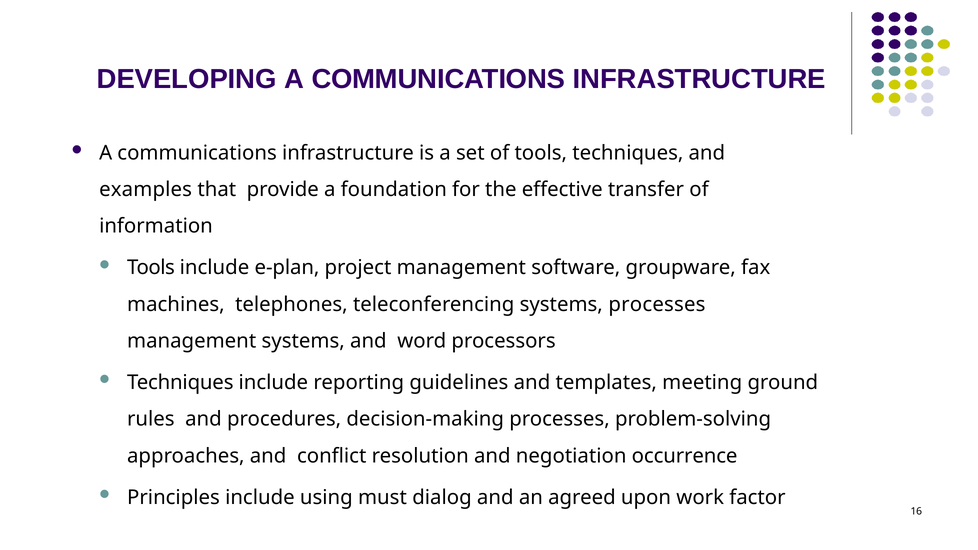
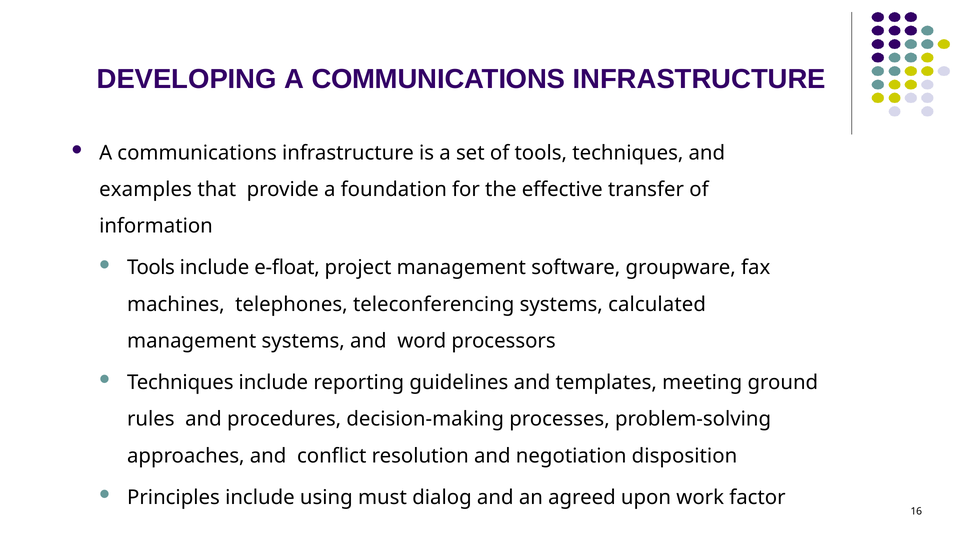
e-plan: e-plan -> e-float (287, 268)
systems processes: processes -> calculated (657, 304)
occurrence: occurrence -> disposition (685, 456)
